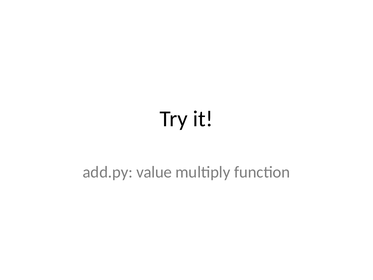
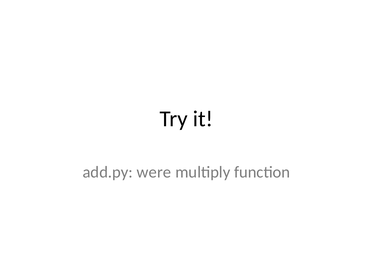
value: value -> were (154, 172)
